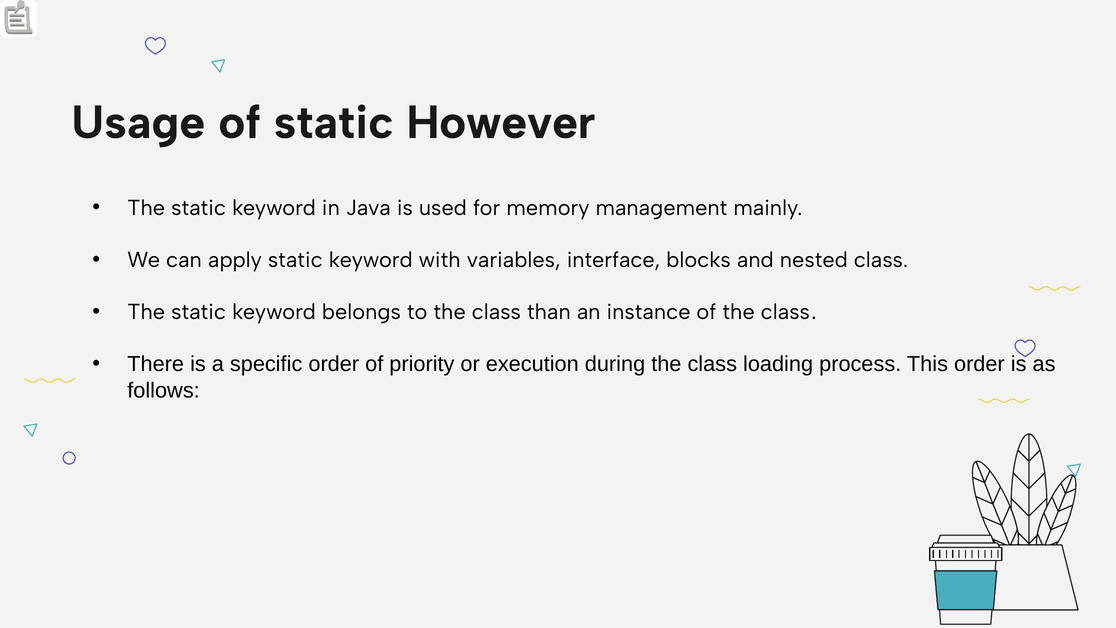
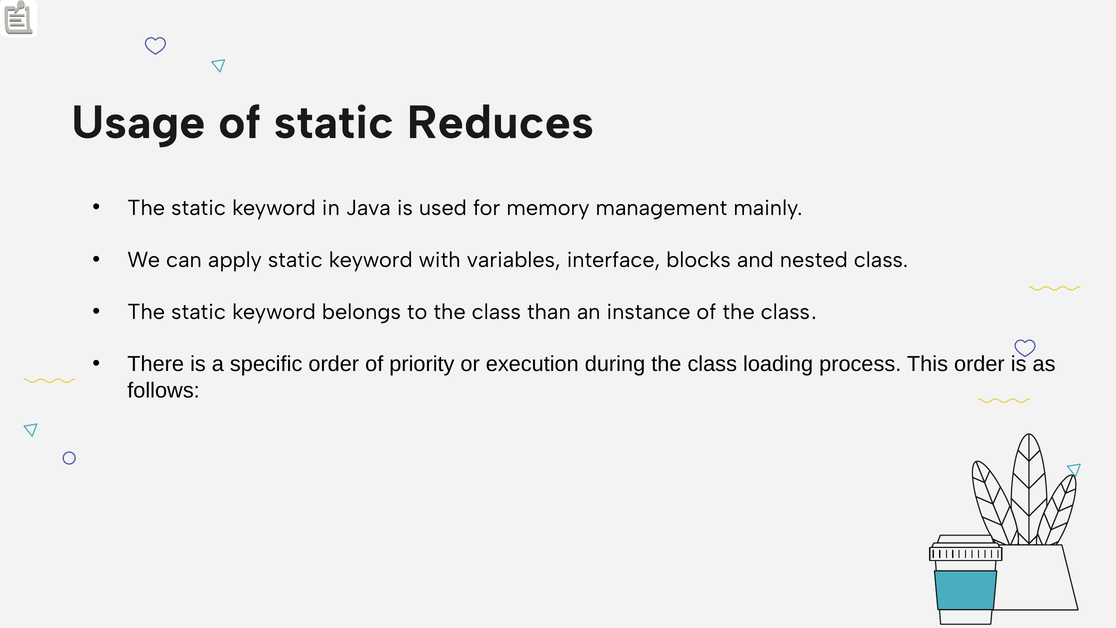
However: However -> Reduces (500, 123)
